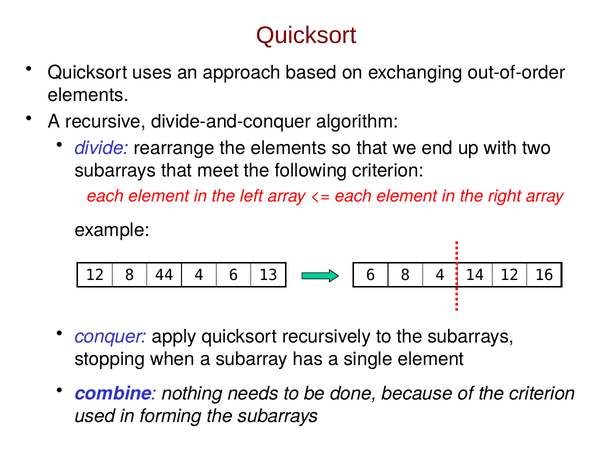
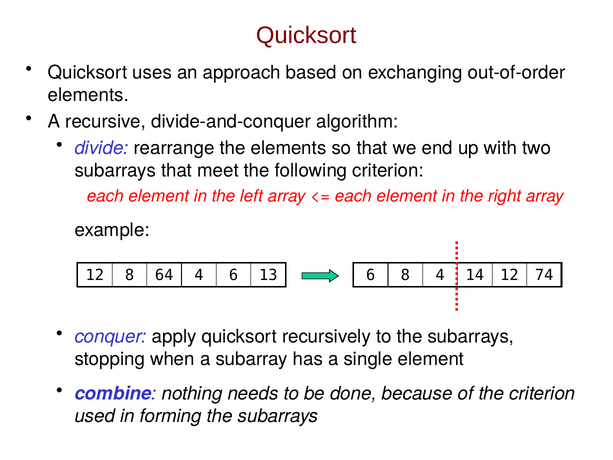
44: 44 -> 64 (164, 275)
16: 16 -> 74 (544, 275)
